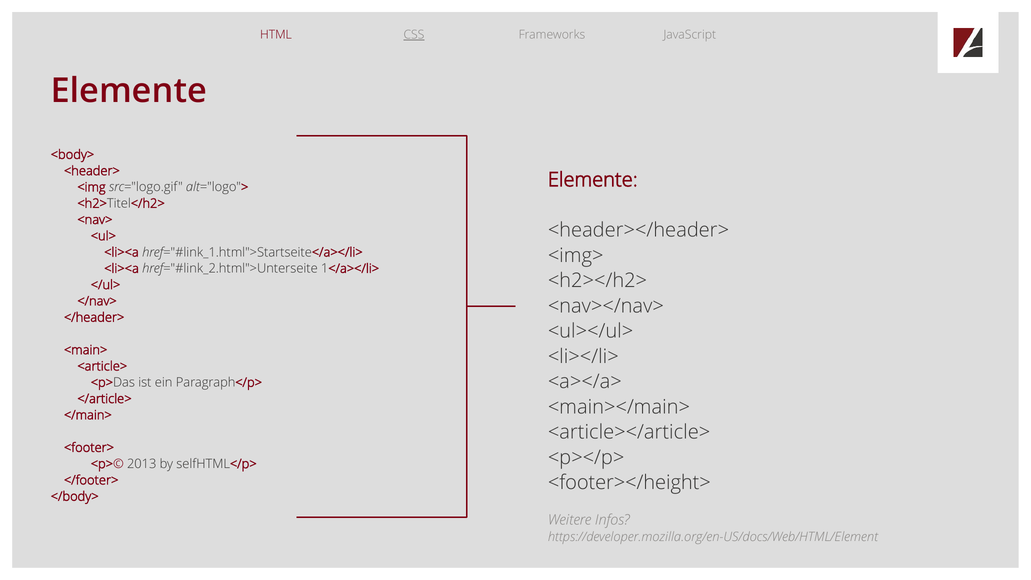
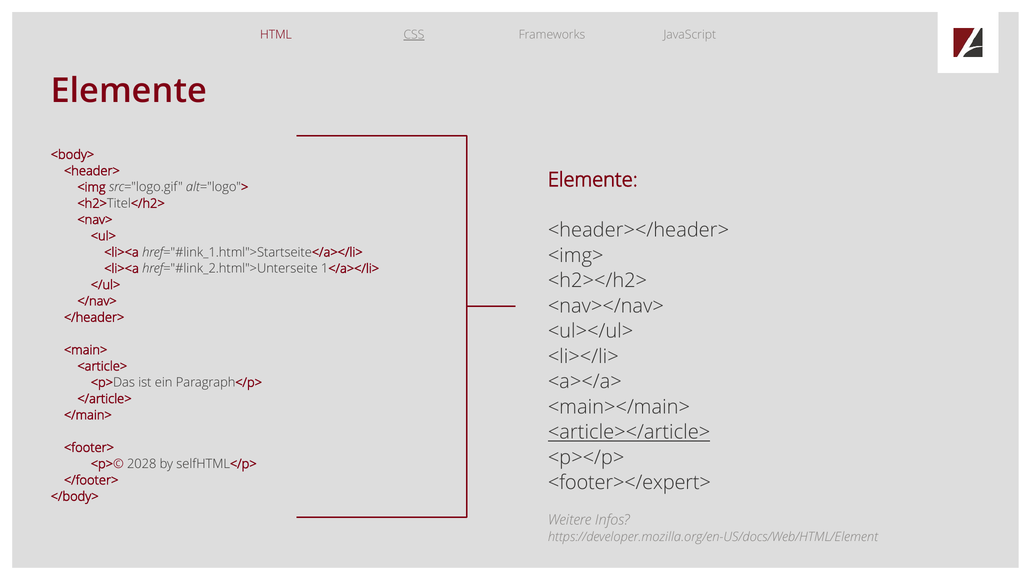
<article></article> underline: none -> present (629, 432)
2013: 2013 -> 2028 (142, 464)
<footer></height>: <footer></height> -> <footer></expert> (629, 483)
